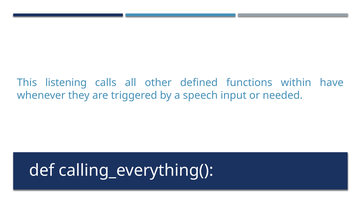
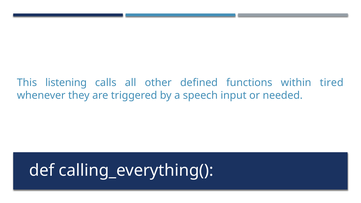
have: have -> tired (332, 83)
